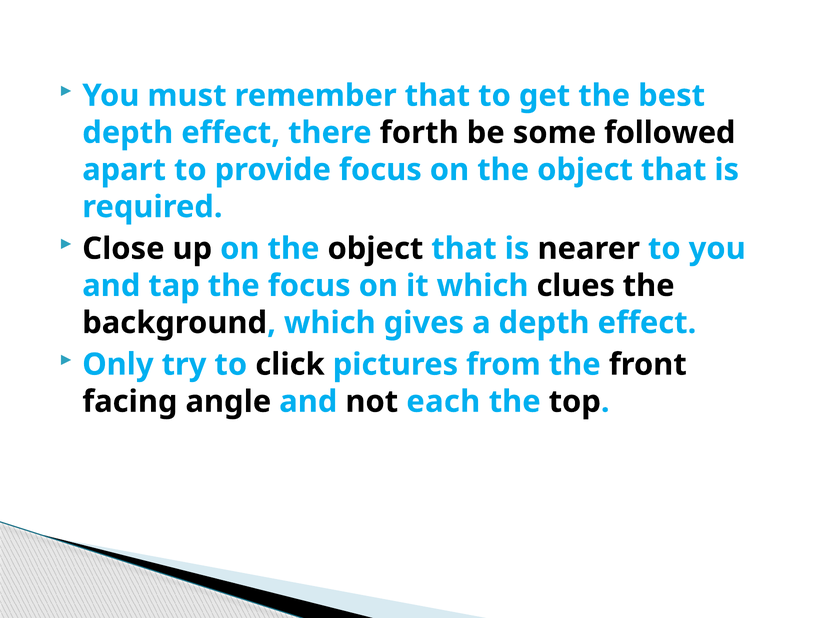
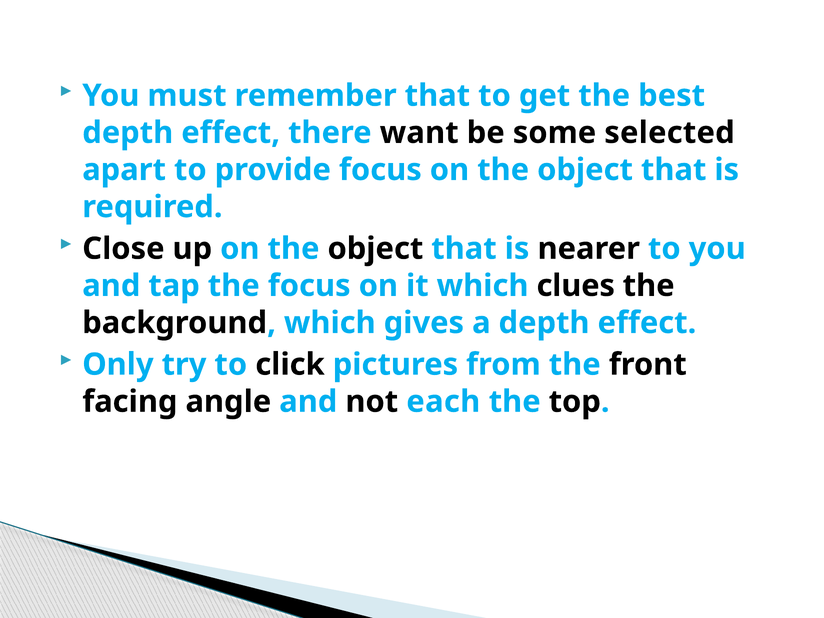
forth: forth -> want (419, 133)
followed: followed -> selected (669, 133)
